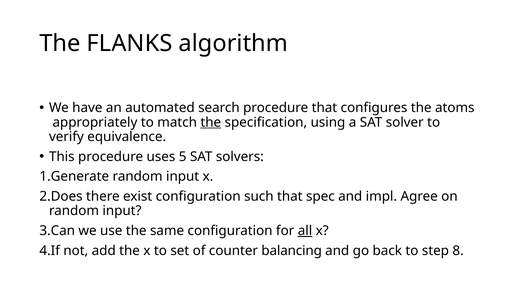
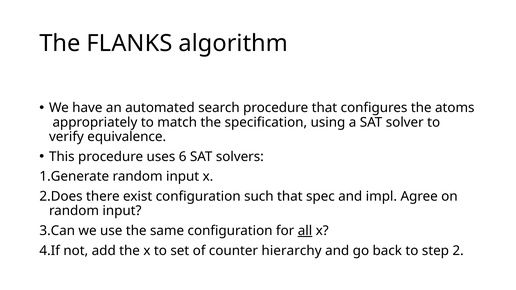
the underline: present -> none (211, 122)
5: 5 -> 6 (183, 157)
balancing: balancing -> hierarchy (292, 251)
8: 8 -> 2 (458, 251)
